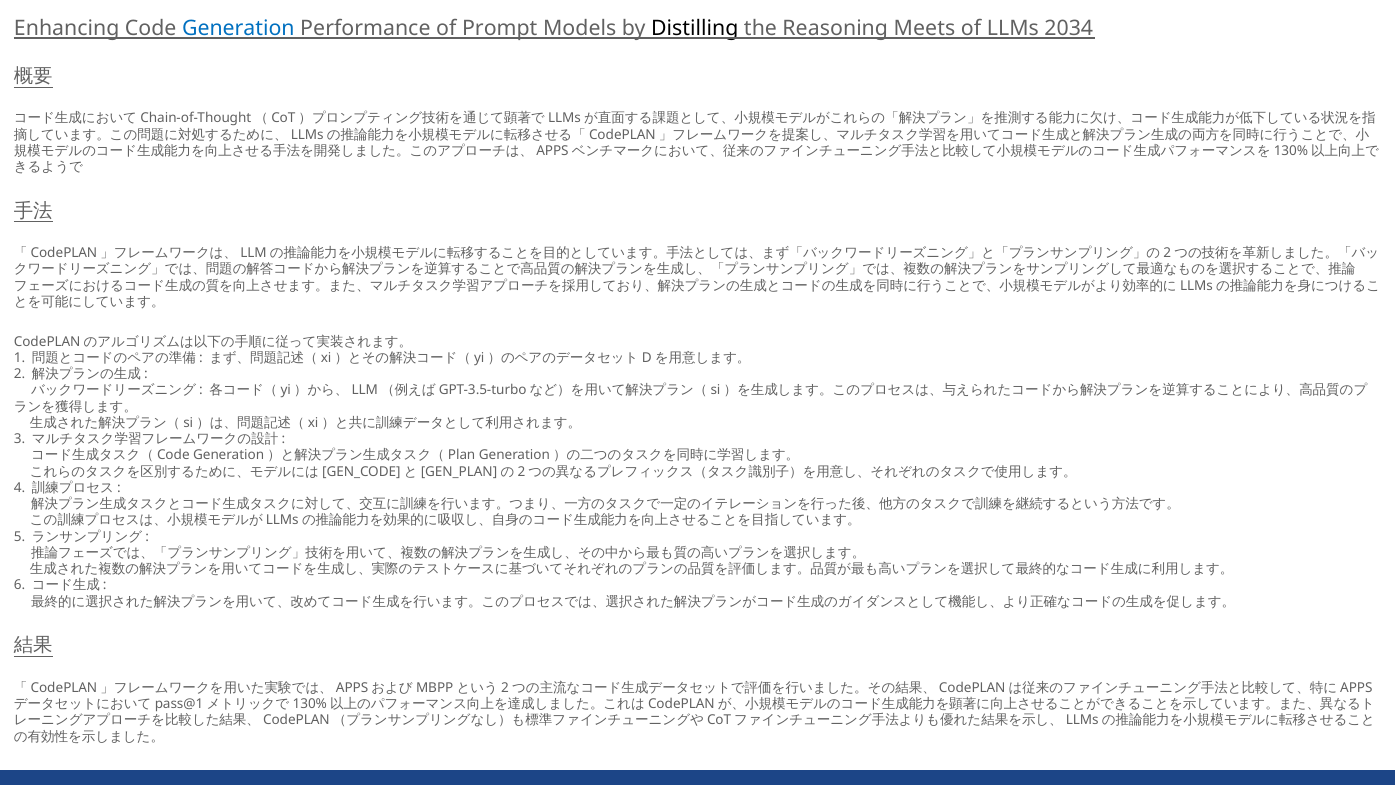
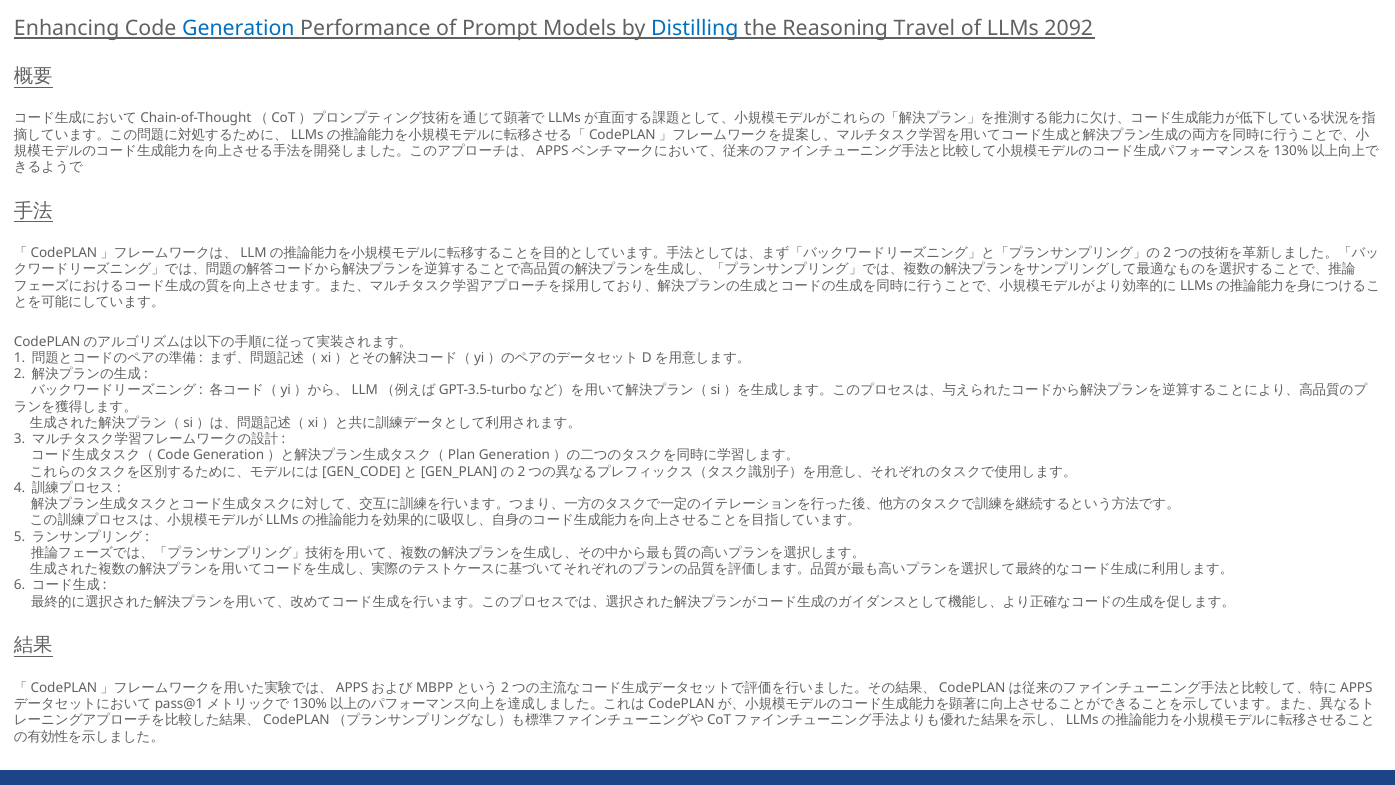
Distilling colour: black -> blue (695, 28)
Meets: Meets -> Travel (924, 28)
2034: 2034 -> 2092 (1069, 28)
